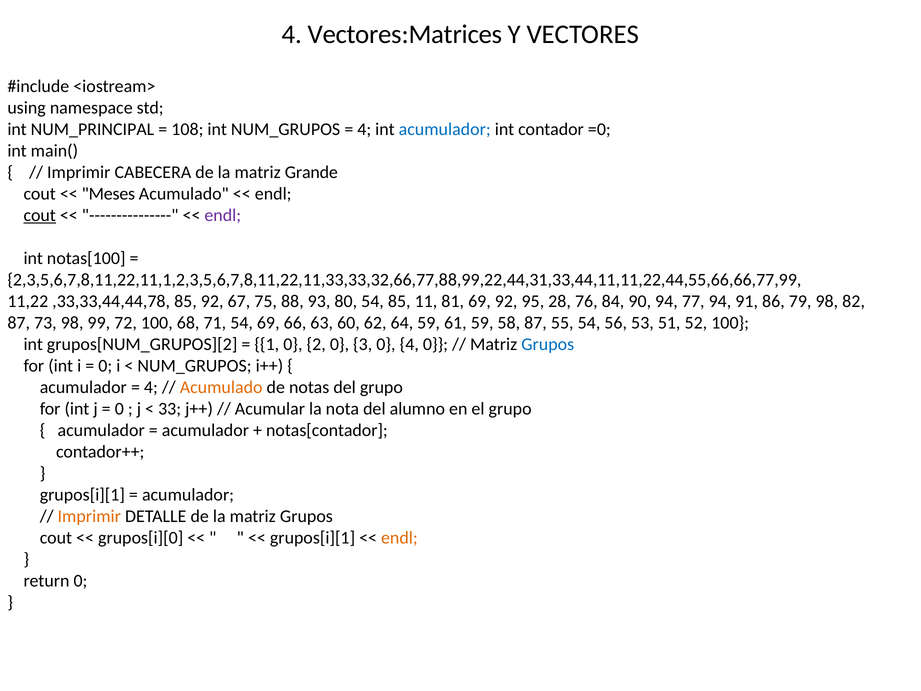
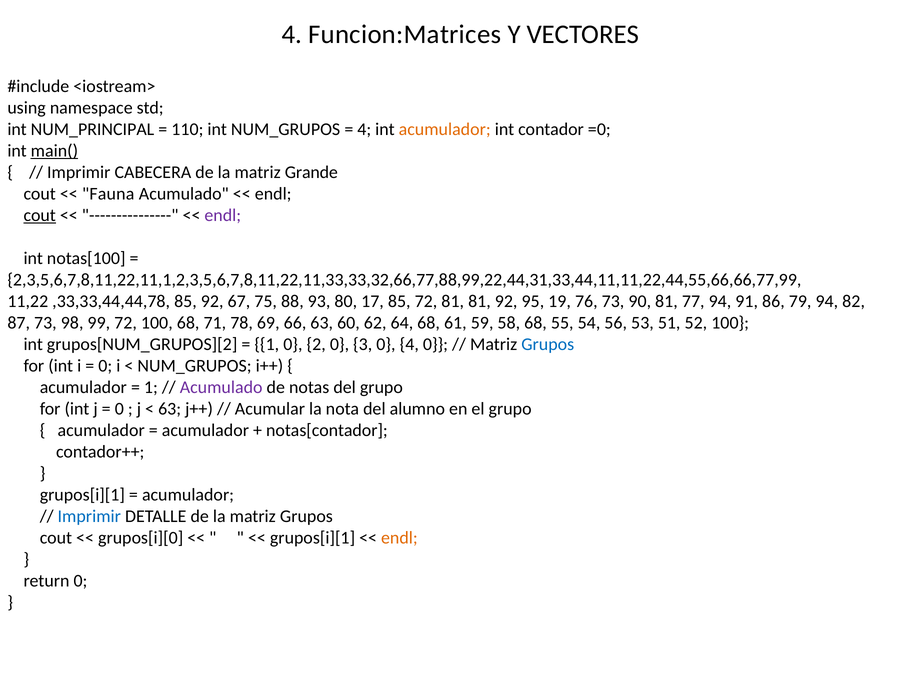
Vectores:Matrices: Vectores:Matrices -> Funcion:Matrices (405, 34)
108: 108 -> 110 (187, 129)
acumulador colour: blue -> orange (445, 129)
main( underline: none -> present (54, 151)
Meses: Meses -> Fauna (108, 194)
80 54: 54 -> 17 (373, 301)
85 11: 11 -> 72 (426, 301)
81 69: 69 -> 81 (479, 301)
28: 28 -> 19 (560, 301)
76 84: 84 -> 73 (613, 301)
90 94: 94 -> 81 (666, 301)
79 98: 98 -> 94 (827, 301)
71 54: 54 -> 78 (242, 323)
64 59: 59 -> 68 (429, 323)
58 87: 87 -> 68 (535, 323)
4: 4 -> 1 (151, 387)
Acumulado colour: orange -> purple (221, 387)
33: 33 -> 63 (170, 409)
Imprimir colour: orange -> blue (89, 516)
